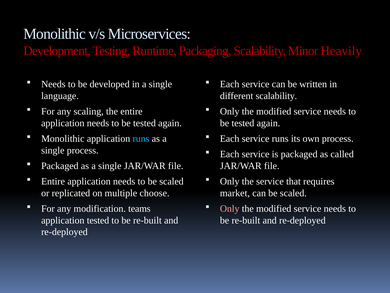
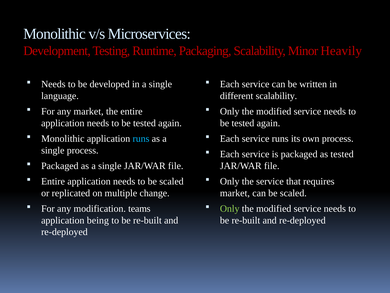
any scaling: scaling -> market (89, 111)
as called: called -> tested (342, 154)
choose: choose -> change (155, 193)
Only colour: pink -> light green (230, 208)
application tested: tested -> being (98, 220)
